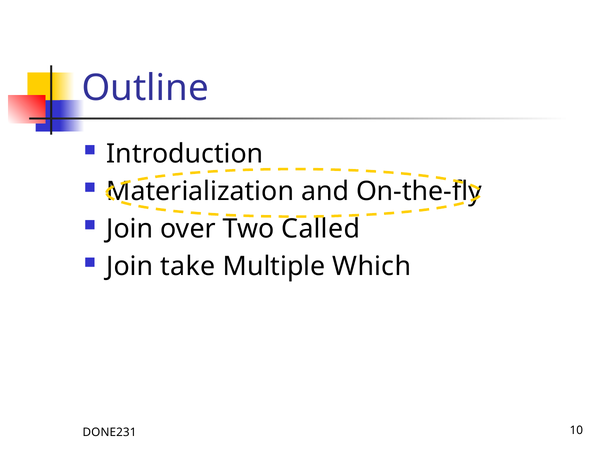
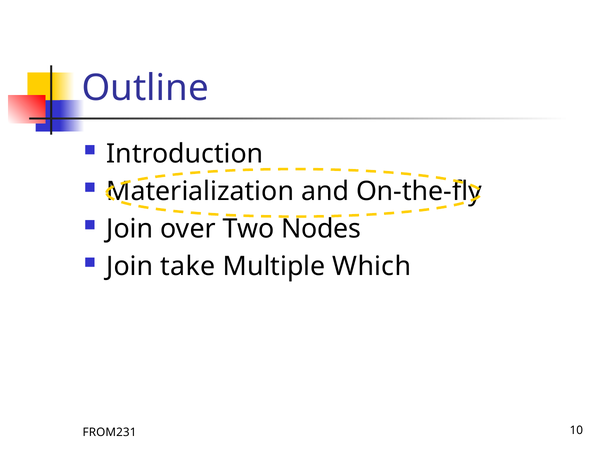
Called: Called -> Nodes (321, 229)
DONE231: DONE231 -> FROM231 (110, 432)
